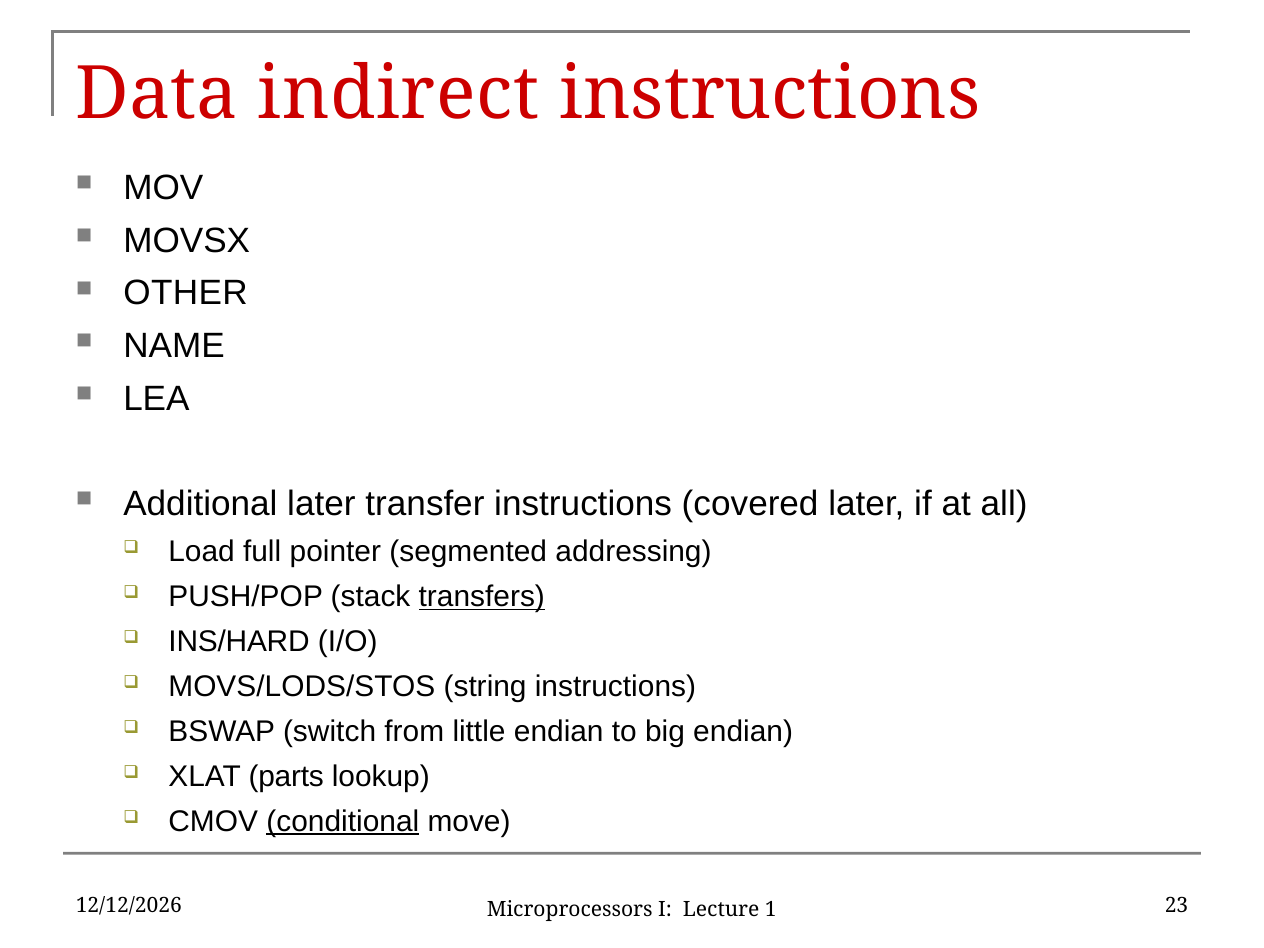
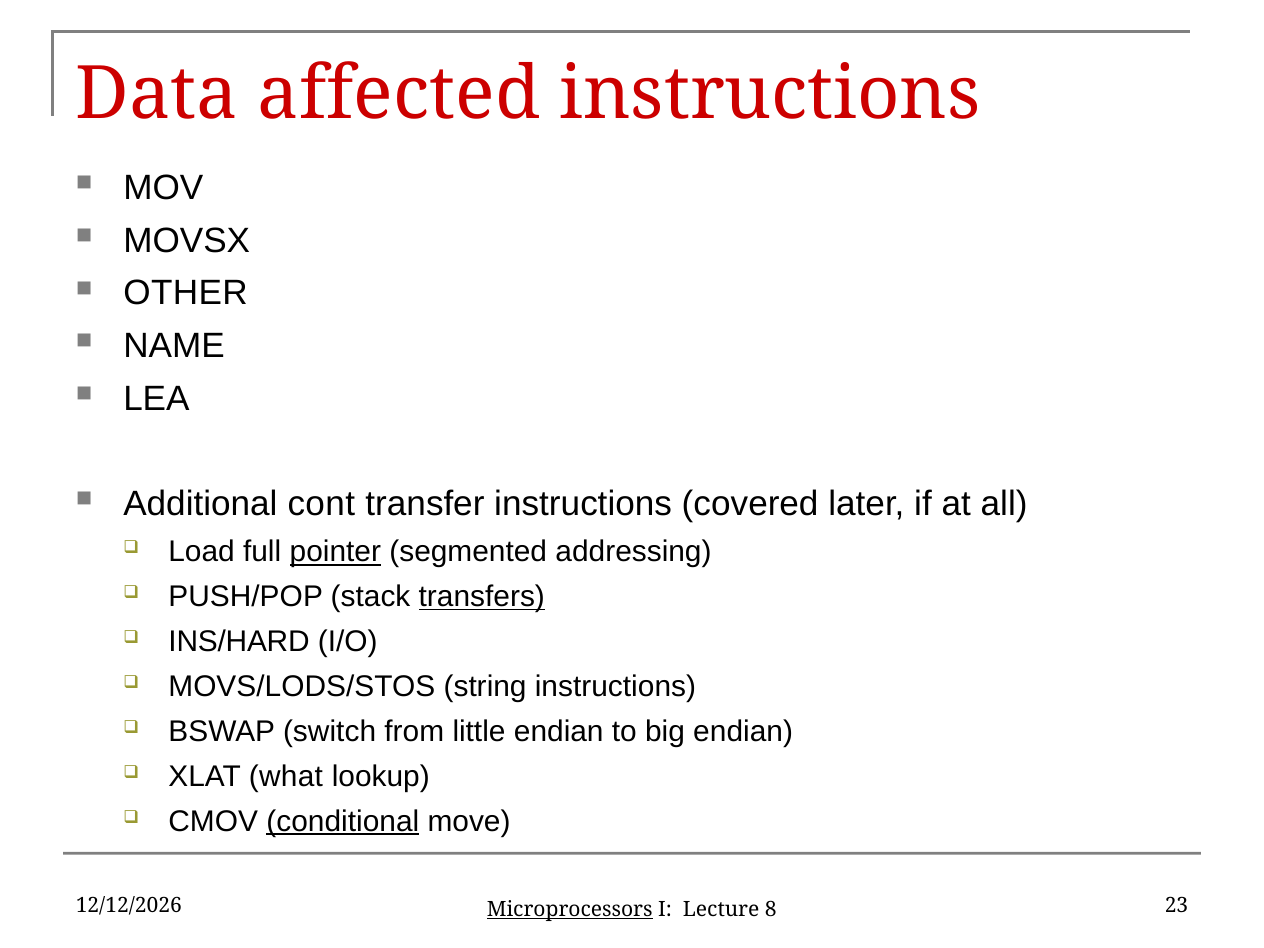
indirect: indirect -> affected (399, 94)
Additional later: later -> cont (321, 504)
pointer underline: none -> present (335, 552)
parts: parts -> what (286, 776)
Microprocessors underline: none -> present (570, 909)
1: 1 -> 8 (771, 909)
